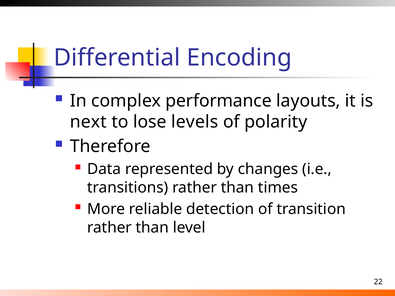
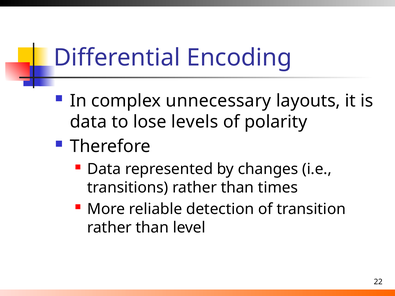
performance: performance -> unnecessary (218, 101)
next: next -> data (88, 122)
